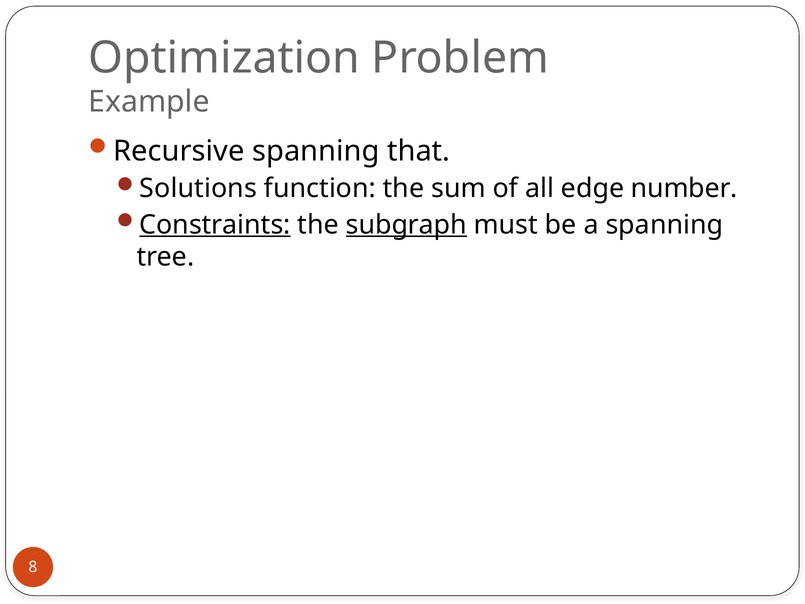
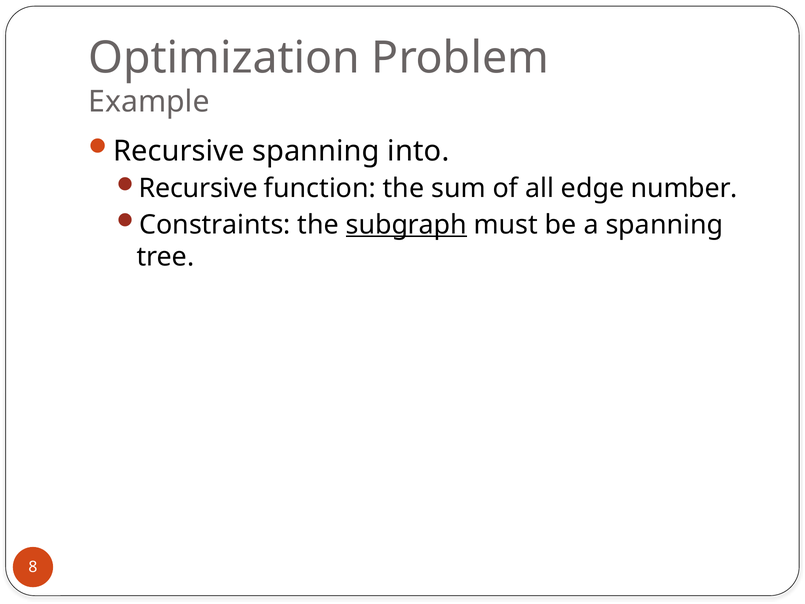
that: that -> into (418, 151)
Solutions: Solutions -> Recursive (198, 188)
Constraints underline: present -> none (215, 225)
